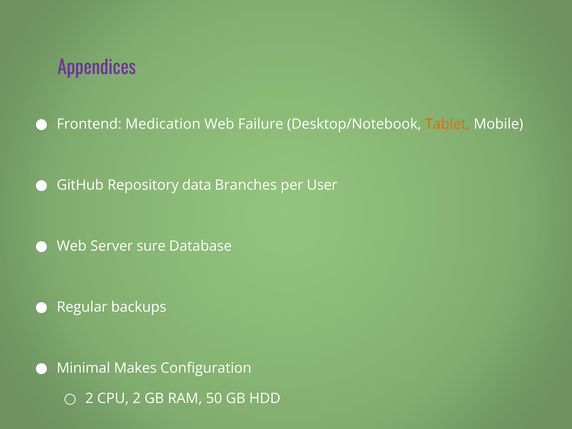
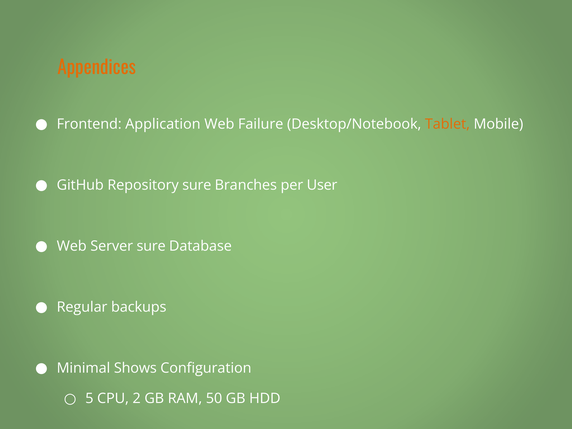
Appendices colour: purple -> orange (97, 68)
Medication: Medication -> Application (163, 124)
Repository data: data -> sure (197, 185)
Makes: Makes -> Shows (135, 368)
2: 2 -> 5 (89, 399)
